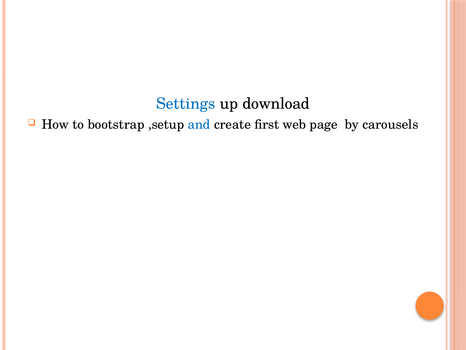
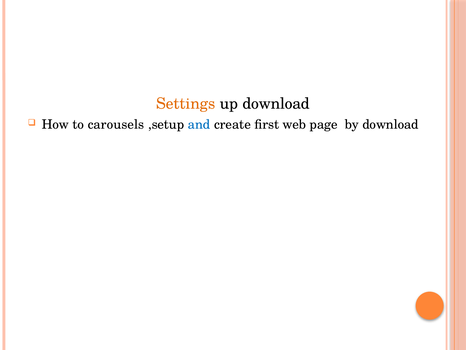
Settings colour: blue -> orange (186, 104)
bootstrap: bootstrap -> carousels (116, 124)
by carousels: carousels -> download (390, 124)
